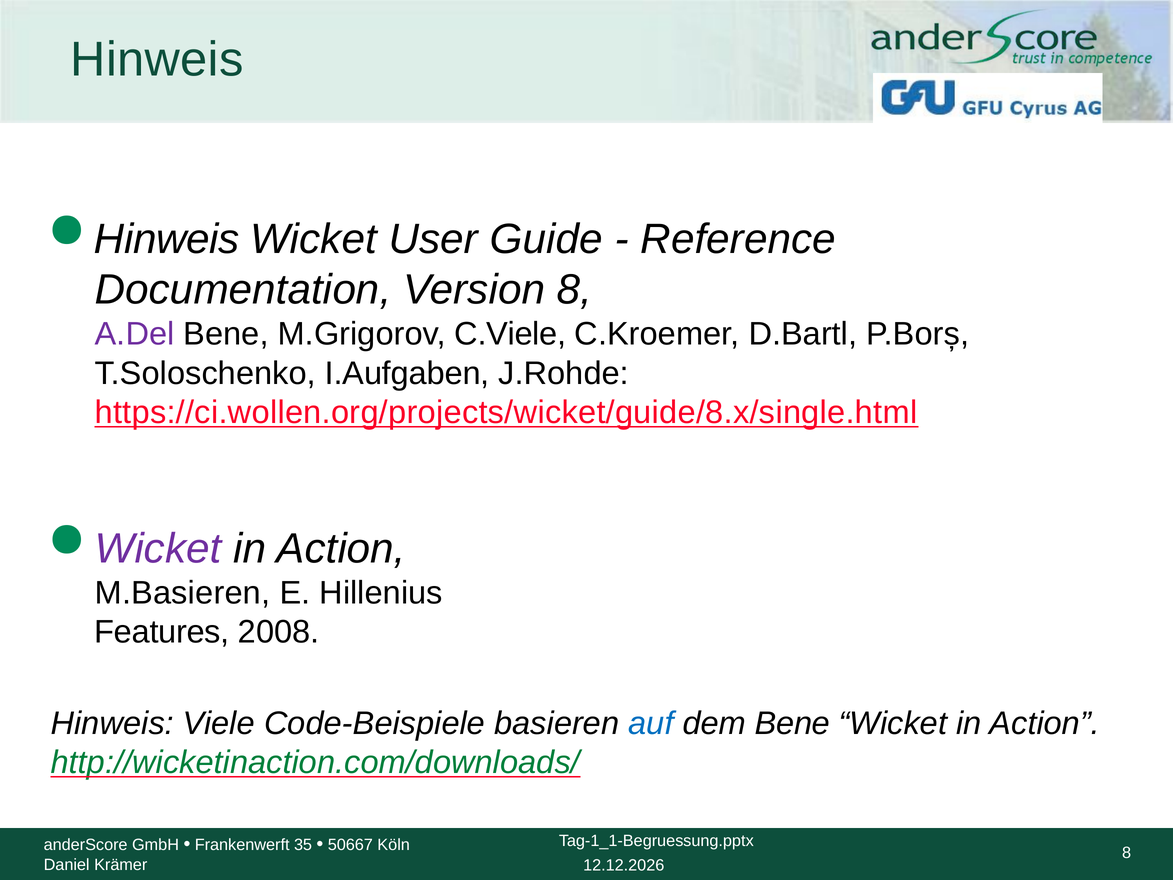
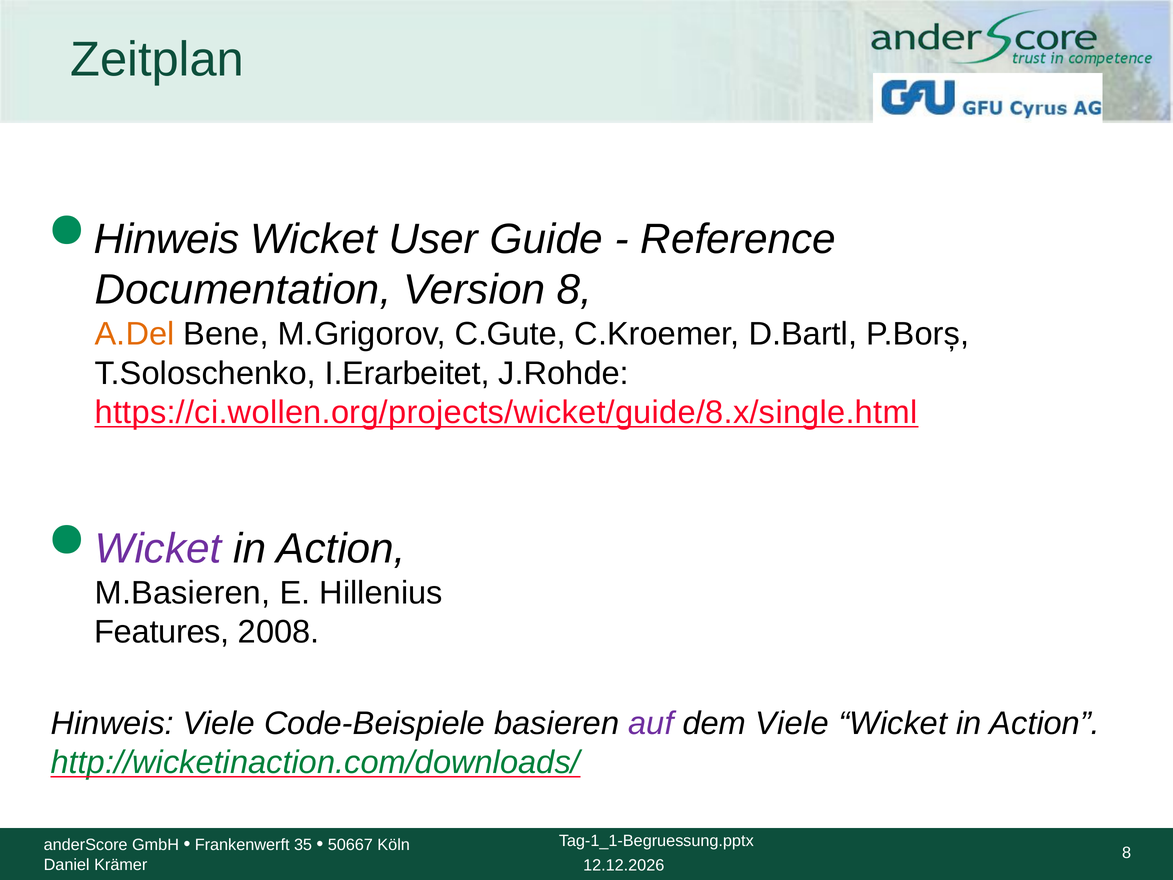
Hinweis: Hinweis -> Zeitplan (157, 60)
A.Del colour: purple -> orange (135, 334)
C.Viele: C.Viele -> C.Gute (510, 334)
I.Aufgaben: I.Aufgaben -> I.Erarbeitet (407, 373)
auf colour: blue -> purple (651, 723)
dem Bene: Bene -> Viele (792, 723)
